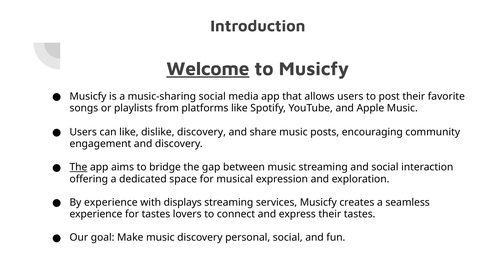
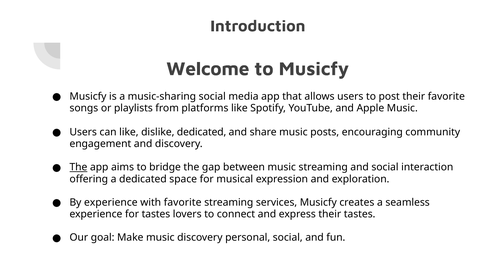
Welcome underline: present -> none (208, 69)
dislike discovery: discovery -> dedicated (202, 132)
with displays: displays -> favorite (183, 202)
